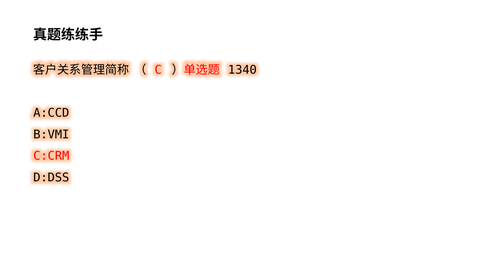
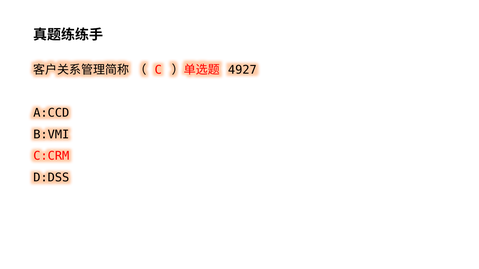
1340: 1340 -> 4927 (242, 70)
